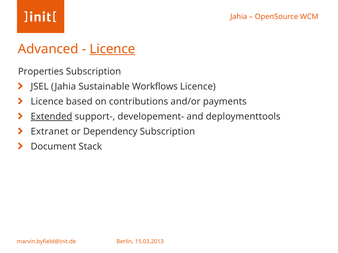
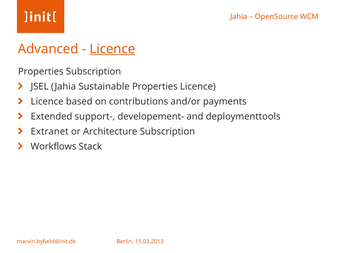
Sustainable Workflows: Workflows -> Properties (155, 87)
Extended underline: present -> none (51, 117)
Dependency: Dependency -> Architecture (110, 132)
Document: Document -> Workflows (53, 147)
